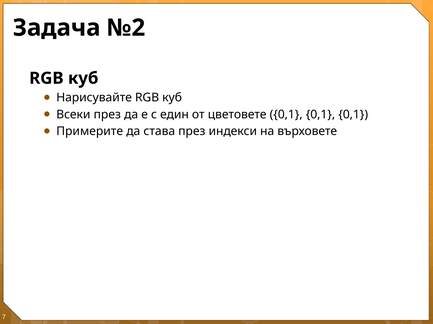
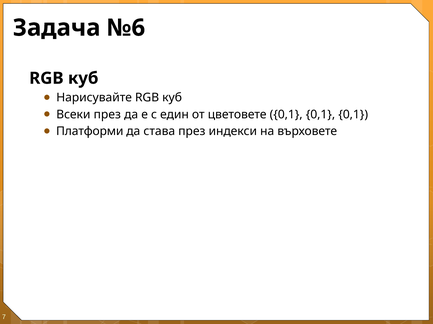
№2: №2 -> №6 (126, 28)
Примерите: Примерите -> Платформи (90, 131)
